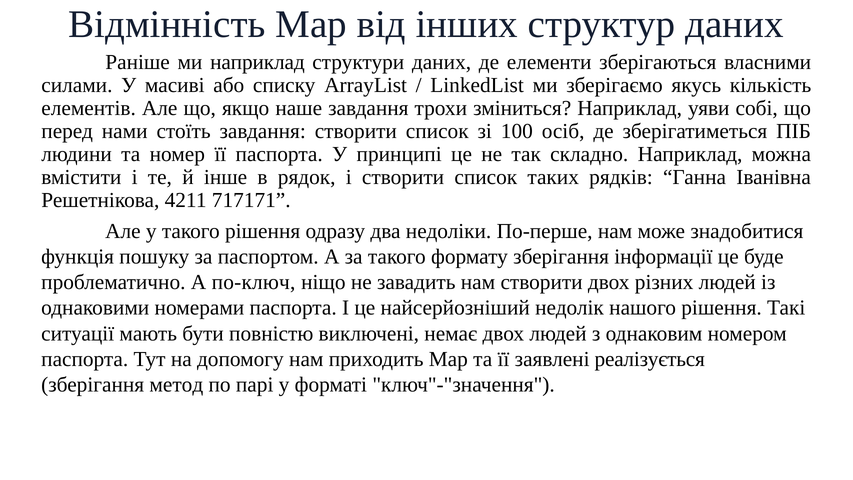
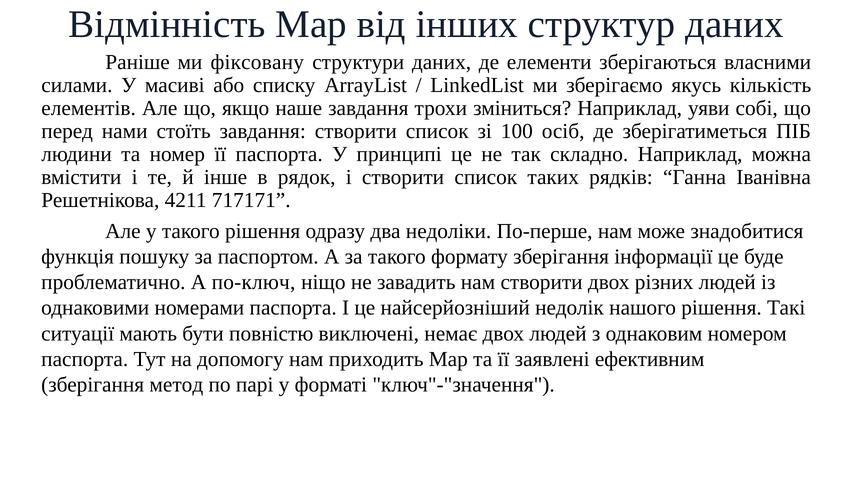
ми наприклад: наприклад -> фіксовану (257, 62)
реалізується: реалізується -> ефективним (650, 359)
